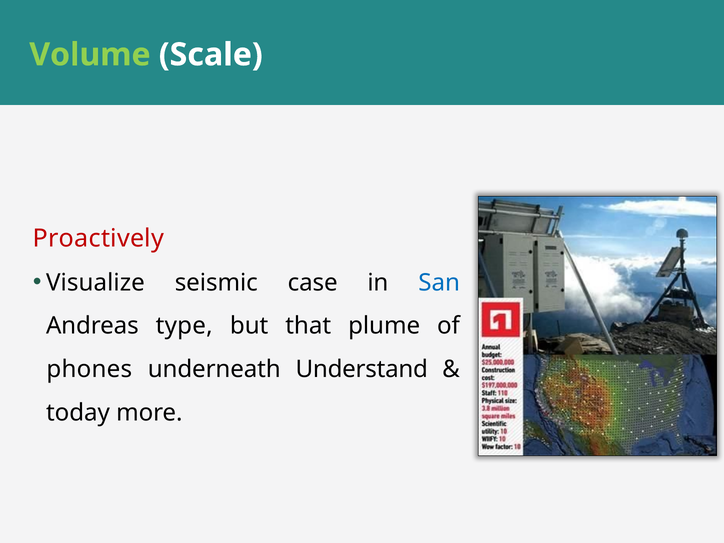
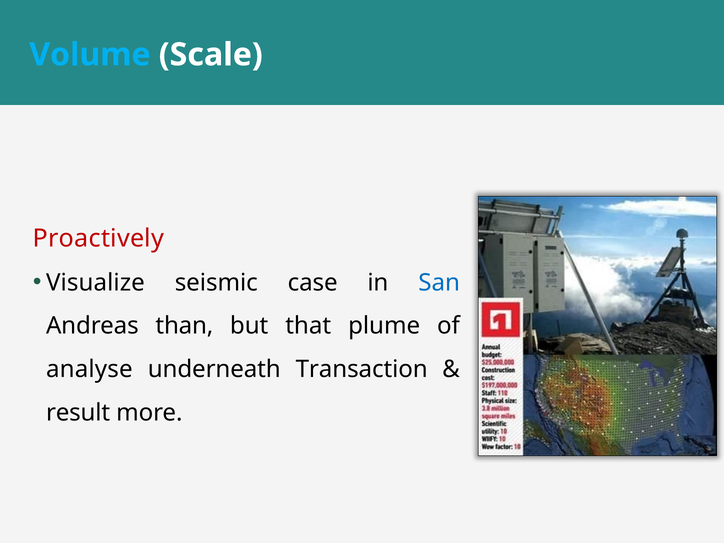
Volume colour: light green -> light blue (90, 55)
type: type -> than (184, 326)
phones: phones -> analyse (89, 369)
Understand: Understand -> Transaction (362, 369)
today: today -> result (78, 413)
